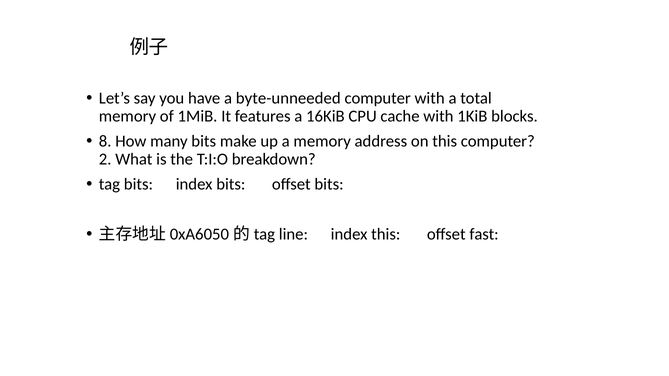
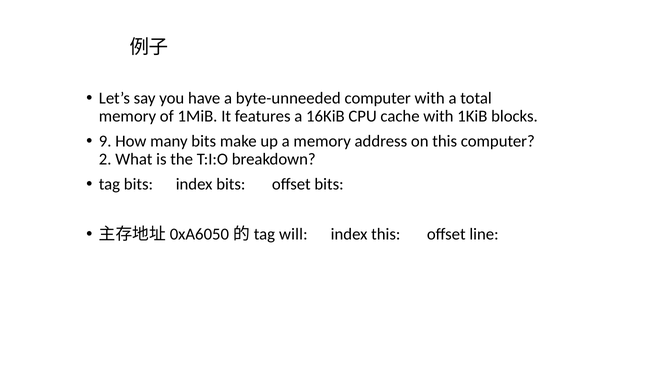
8: 8 -> 9 (105, 141)
line: line -> will (293, 235)
fast: fast -> line (484, 235)
